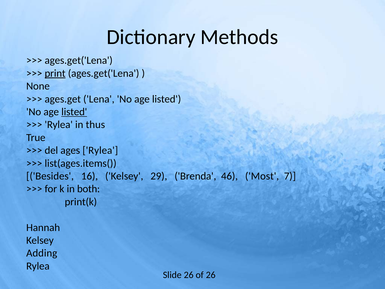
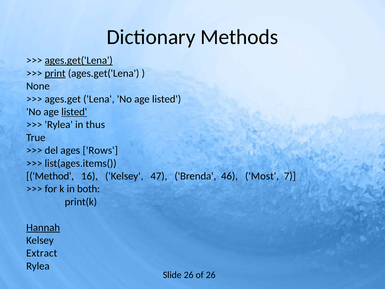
ages.get('Lena underline: none -> present (79, 60)
ages Rylea: Rylea -> Rows (100, 150)
Besides: Besides -> Method (50, 176)
29: 29 -> 47 (159, 176)
Hannah underline: none -> present (43, 227)
Adding: Adding -> Extract (42, 253)
